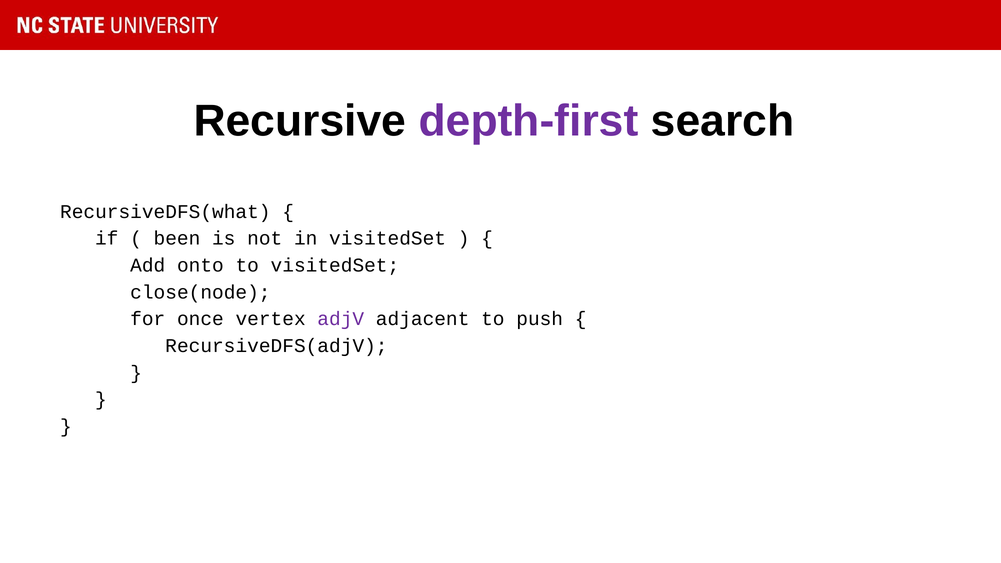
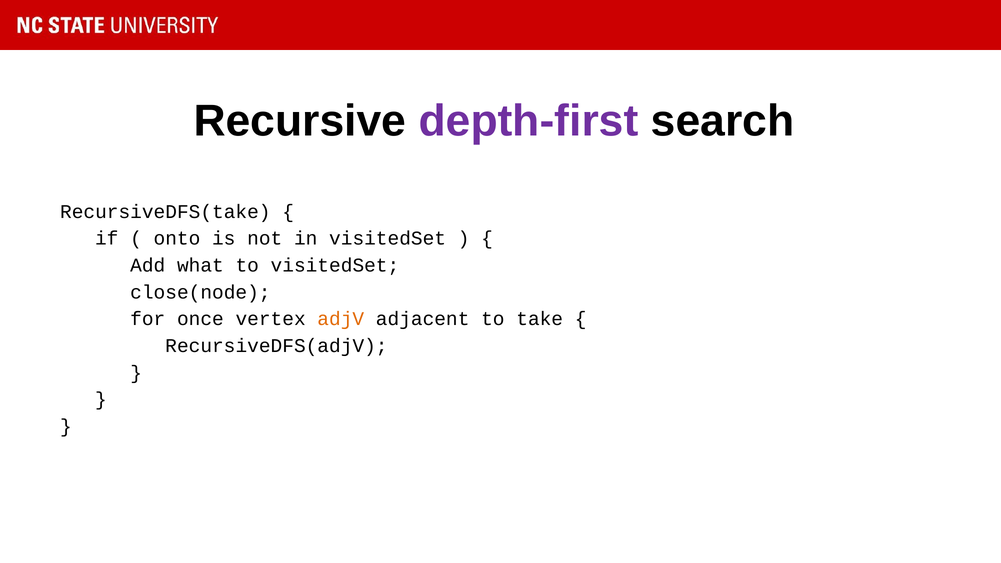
RecursiveDFS(what: RecursiveDFS(what -> RecursiveDFS(take (165, 212)
been: been -> onto (177, 239)
onto: onto -> what (200, 265)
adjV colour: purple -> orange (341, 319)
push: push -> take (540, 319)
